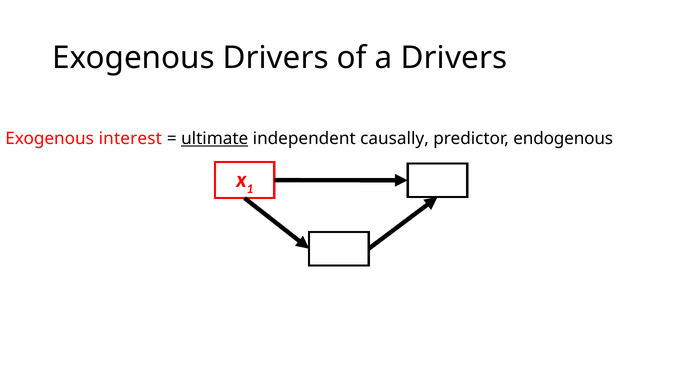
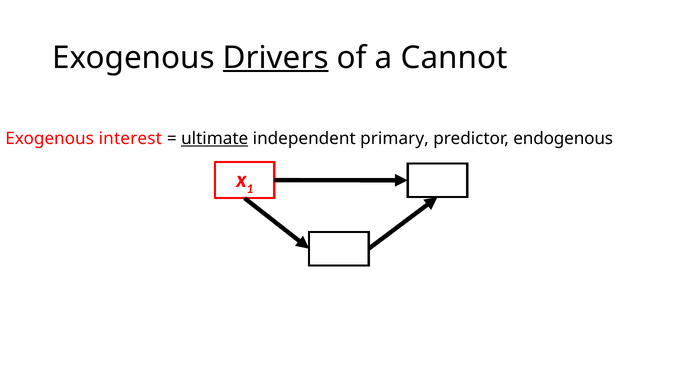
Drivers underline: none -> present (276, 58)
a Drivers: Drivers -> Cannot (454, 58)
causally: causally -> primary (394, 139)
